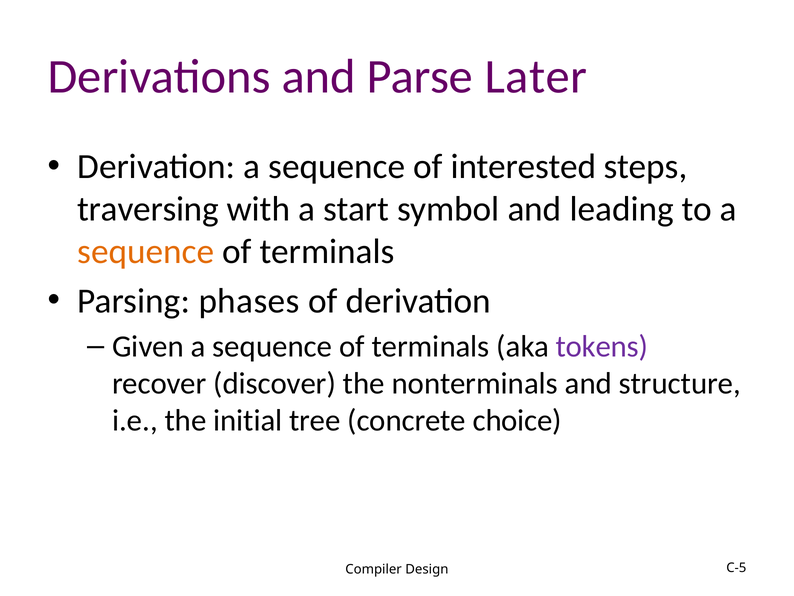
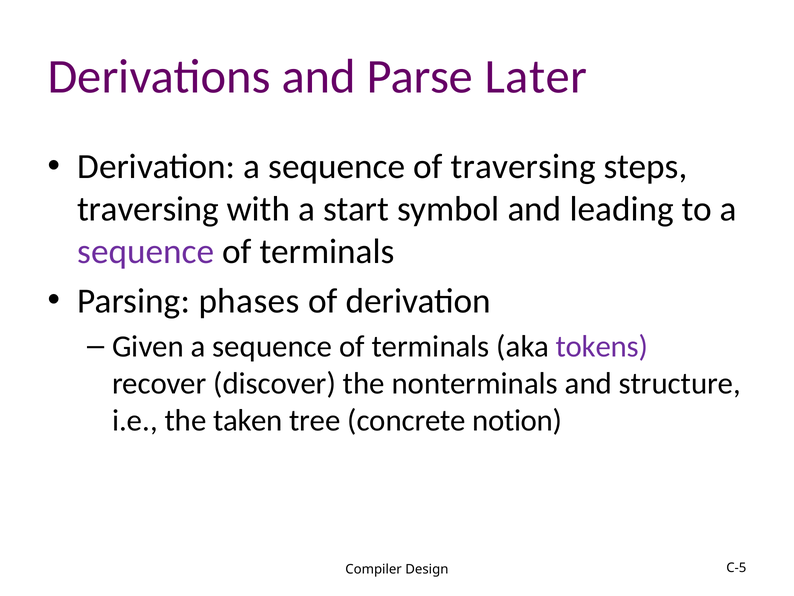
of interested: interested -> traversing (523, 167)
sequence colour: orange -> purple (146, 251)
initial: initial -> taken (248, 420)
choice: choice -> notion (517, 420)
